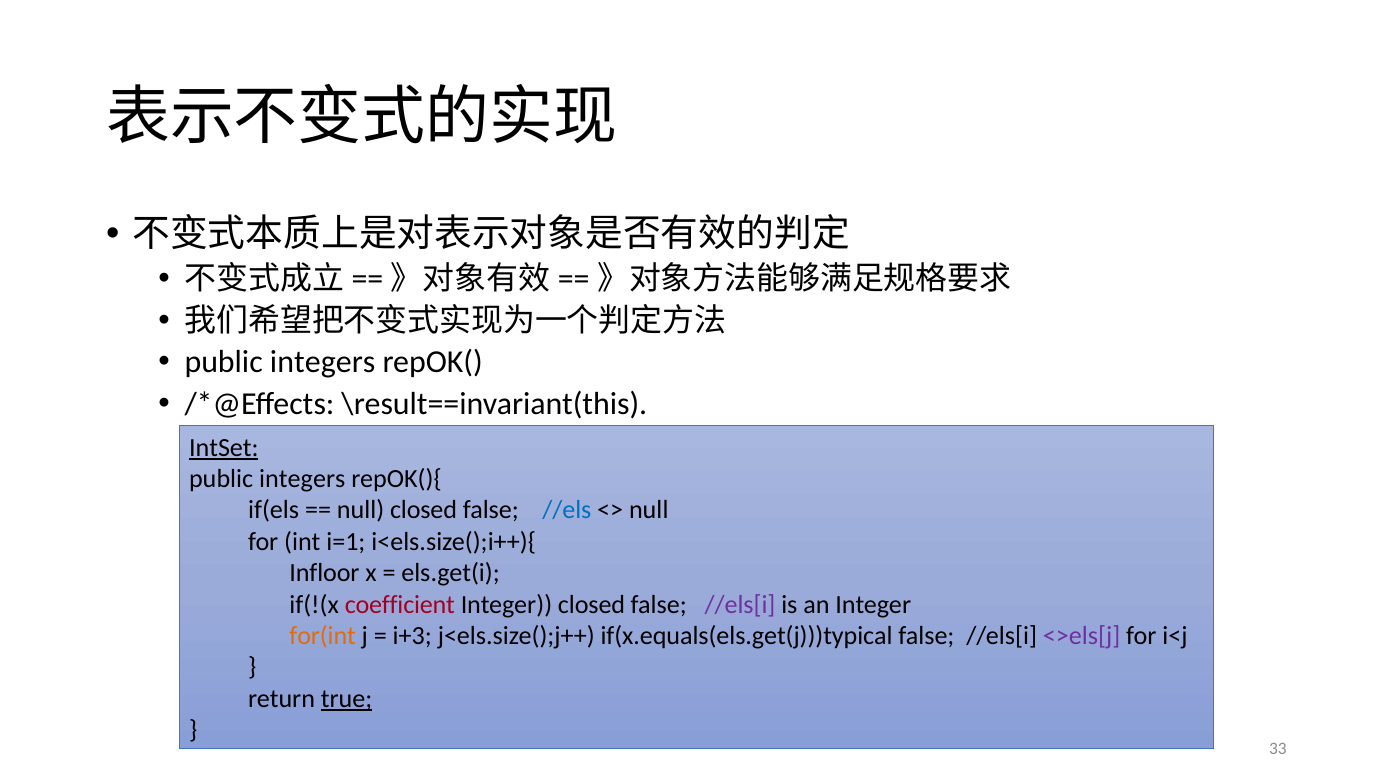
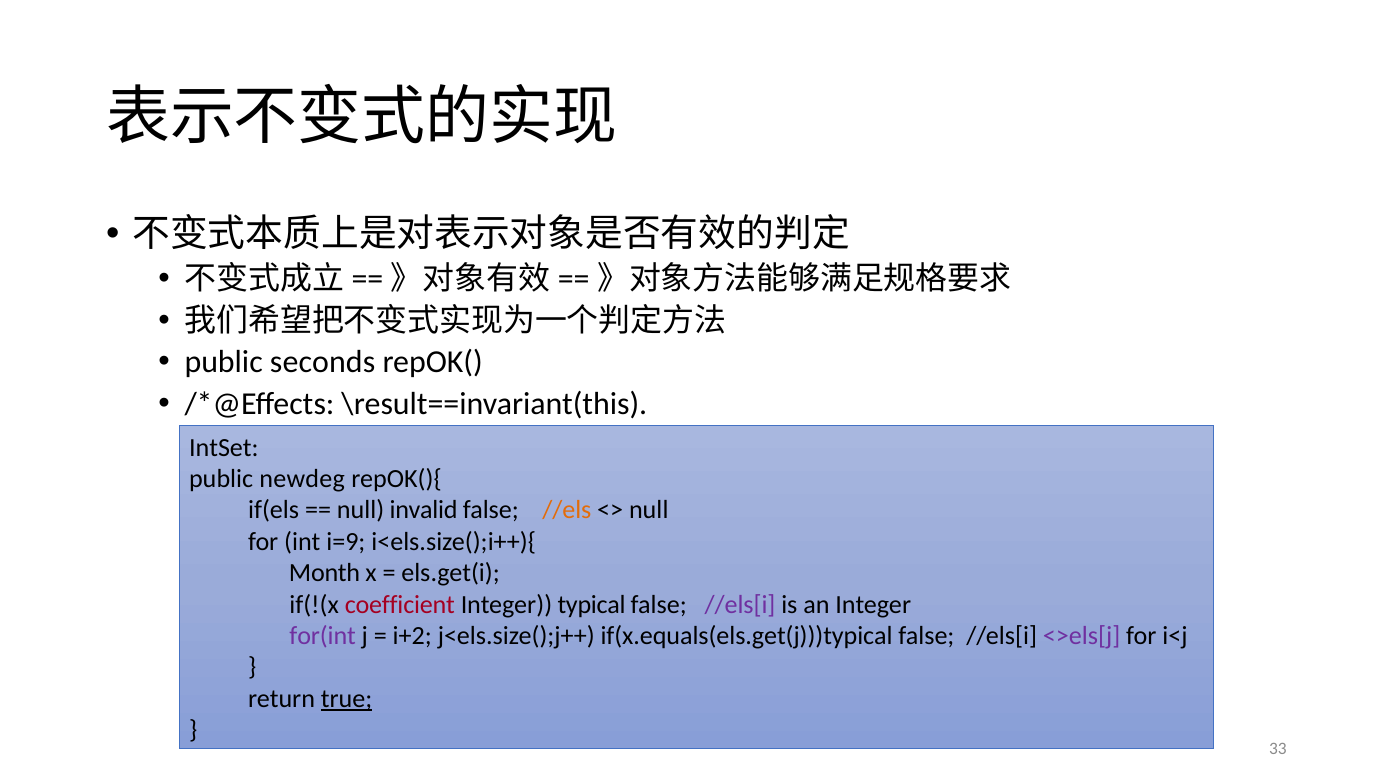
integers: integers -> seconds (323, 362)
IntSet underline: present -> none (224, 447)
integers: integers -> newdeg (302, 479)
null closed: closed -> invalid (424, 510)
//els colour: blue -> orange (567, 510)
i=1: i=1 -> i=9 (346, 541)
Infloor: Infloor -> Month (325, 573)
Integer closed: closed -> typical (592, 604)
for(int colour: orange -> purple (323, 635)
i+3: i+3 -> i+2 (412, 635)
